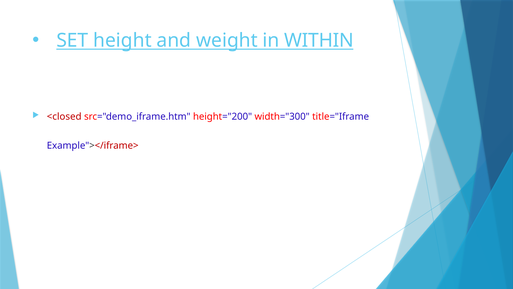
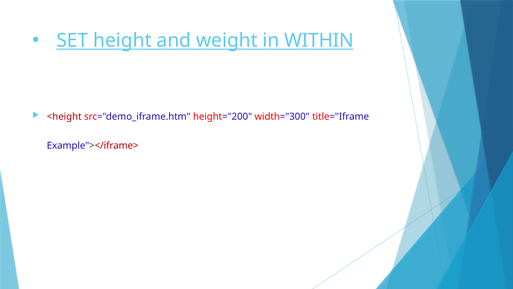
<closed: <closed -> <height (64, 117)
